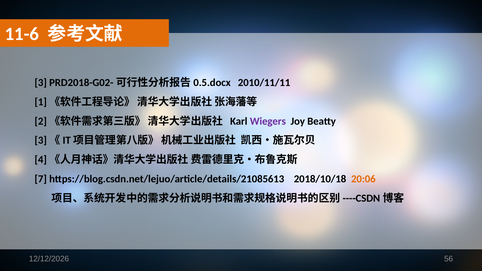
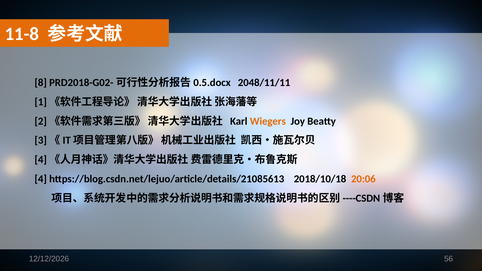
11-6: 11-6 -> 11-8 (22, 34)
3: 3 -> 8 (41, 83)
2010/11/11: 2010/11/11 -> 2048/11/11 (264, 83)
Wiegers colour: purple -> orange (268, 121)
7: 7 -> 4 (41, 179)
